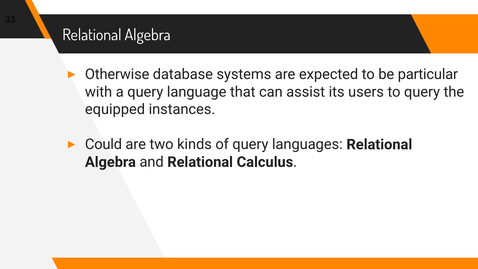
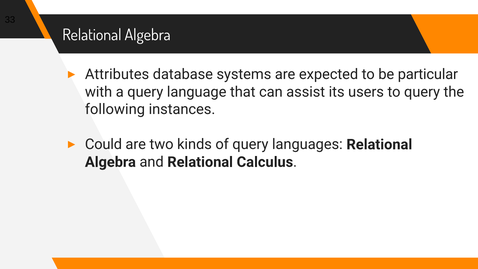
Otherwise: Otherwise -> Attributes (117, 74)
equipped: equipped -> following (115, 109)
